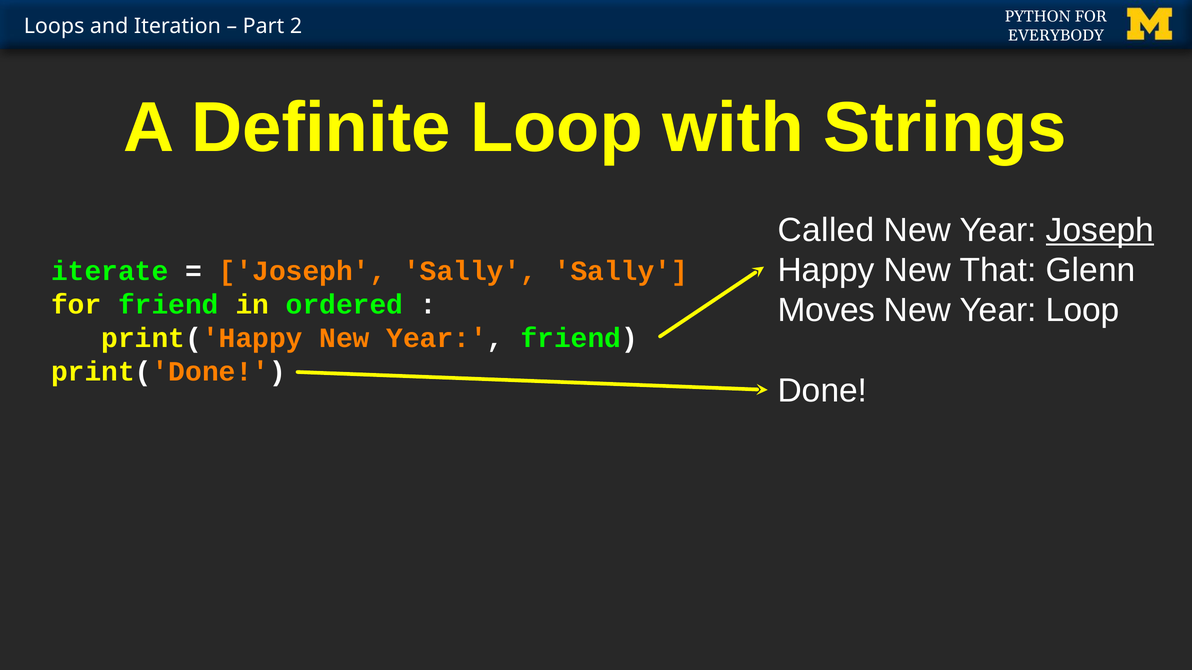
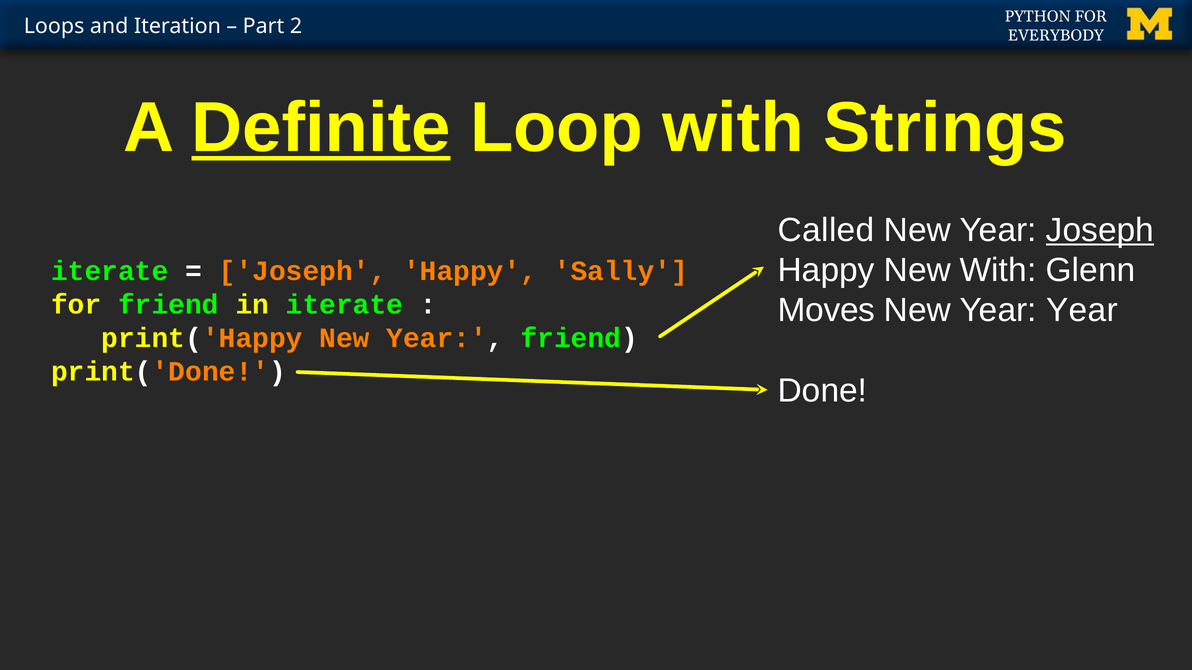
Definite underline: none -> present (321, 128)
New That: That -> With (998, 270)
Sally: Sally -> Happy (470, 271)
in ordered: ordered -> iterate (344, 305)
Year Loop: Loop -> Year (1082, 311)
